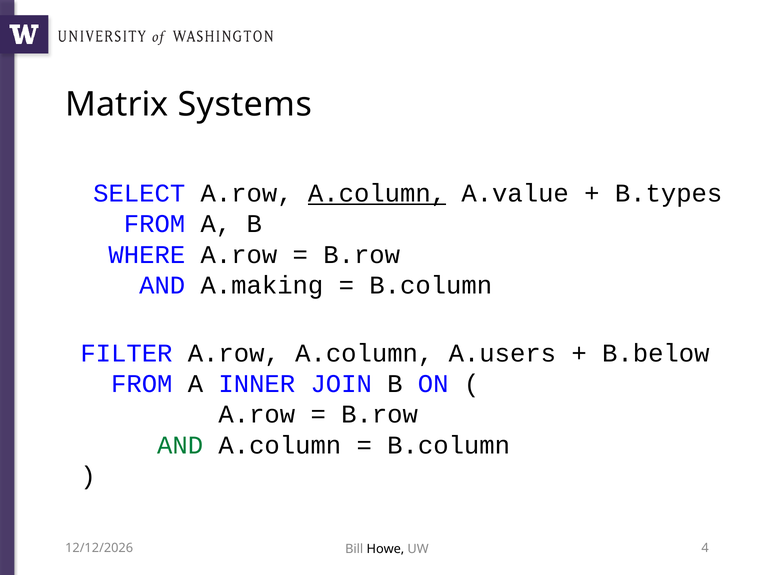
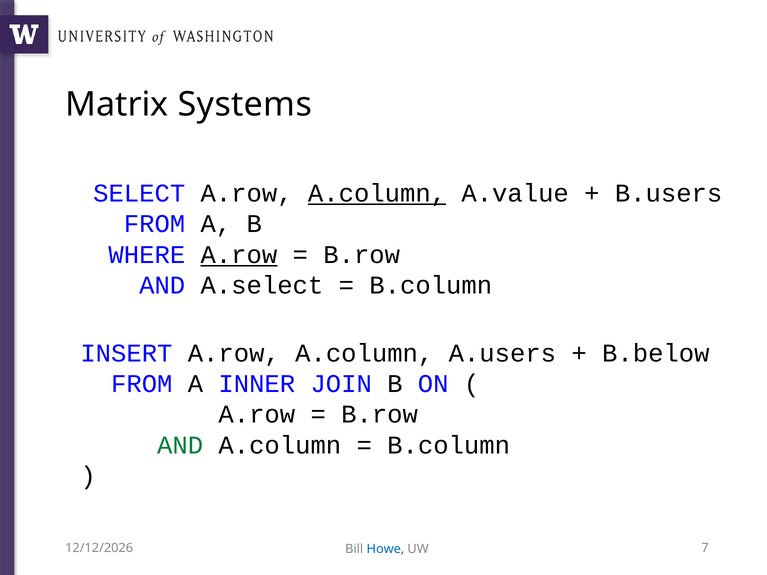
B.types: B.types -> B.users (669, 193)
A.row underline: none -> present (239, 255)
A.making: A.making -> A.select (262, 285)
FILTER: FILTER -> INSERT (126, 353)
4: 4 -> 7 (705, 548)
Howe colour: black -> blue (385, 549)
